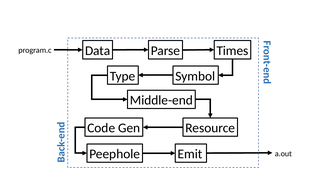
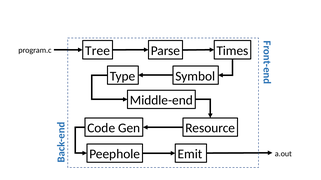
Data: Data -> Tree (98, 51)
